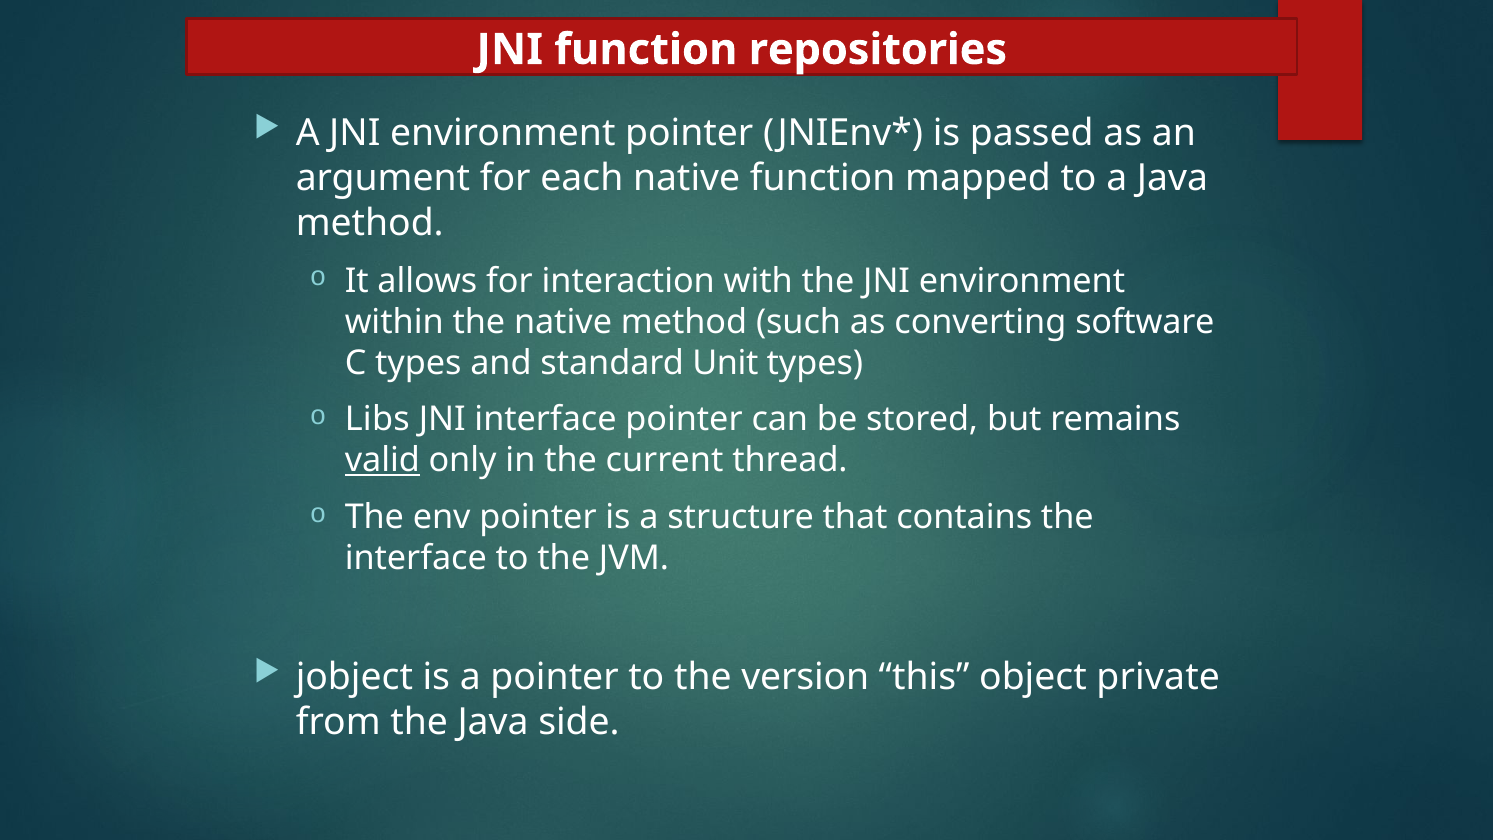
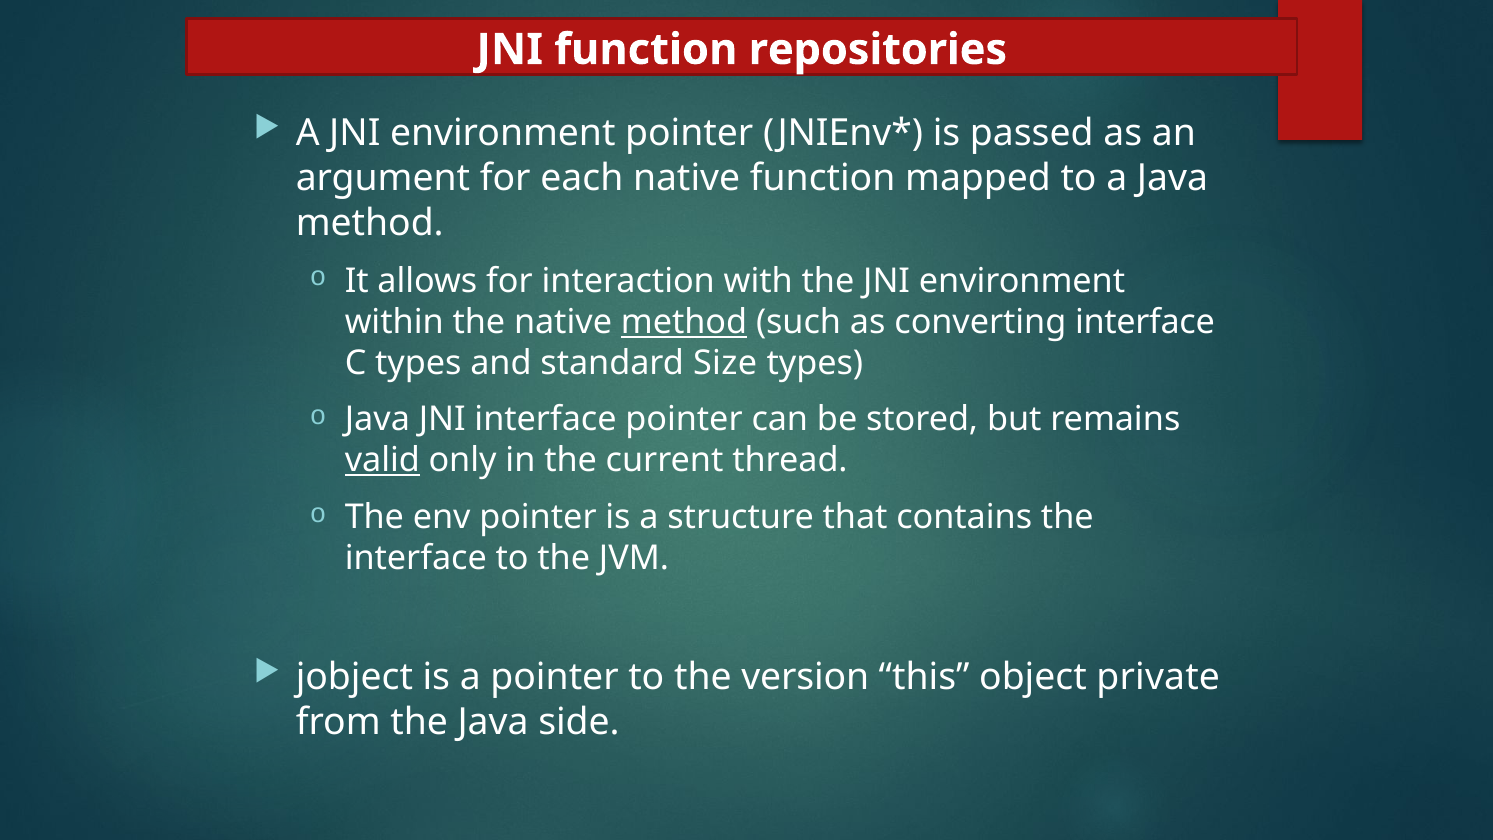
method underline: none -> present (684, 322)
converting software: software -> interface (1145, 322)
Unit: Unit -> Size (725, 363)
Libs: Libs -> Java (377, 420)
